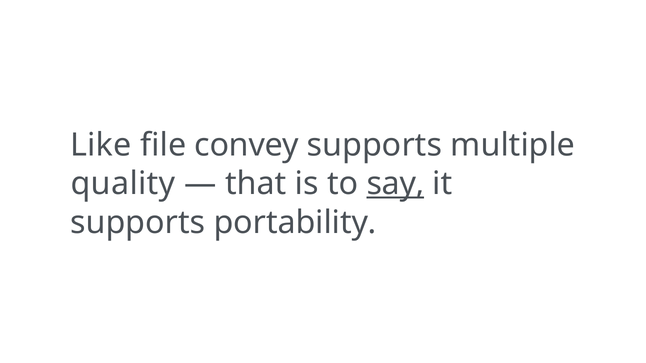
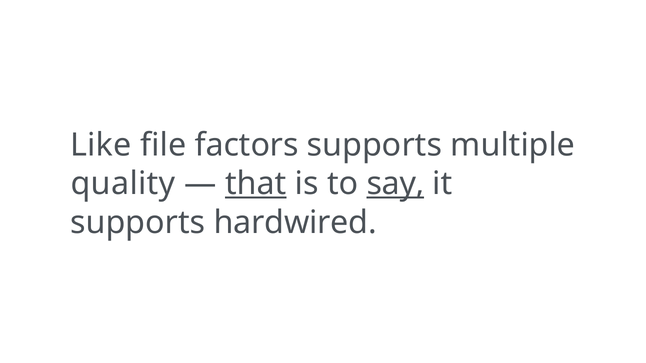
convey: convey -> factors (247, 145)
that underline: none -> present (256, 184)
portability: portability -> hardwired (295, 223)
